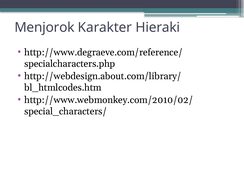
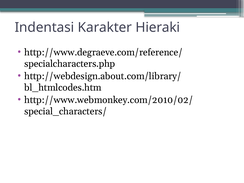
Menjorok: Menjorok -> Indentasi (44, 27)
